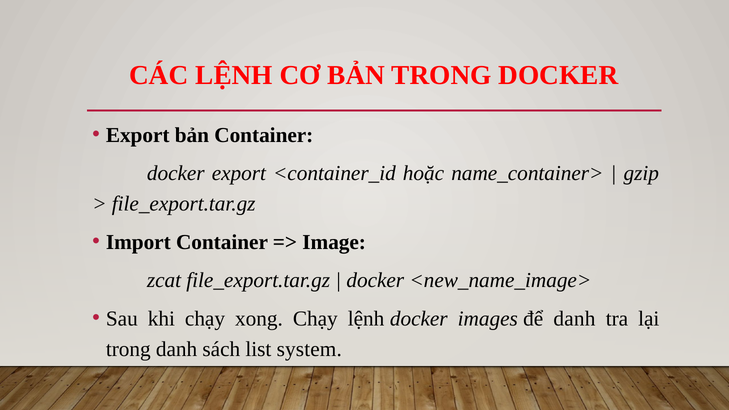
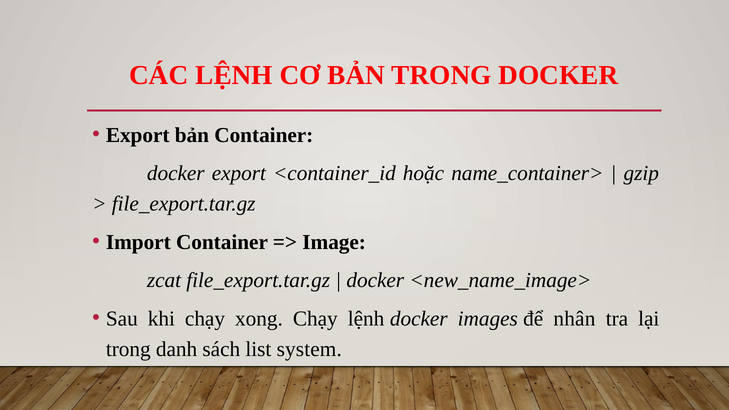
để danh: danh -> nhân (574, 319)
